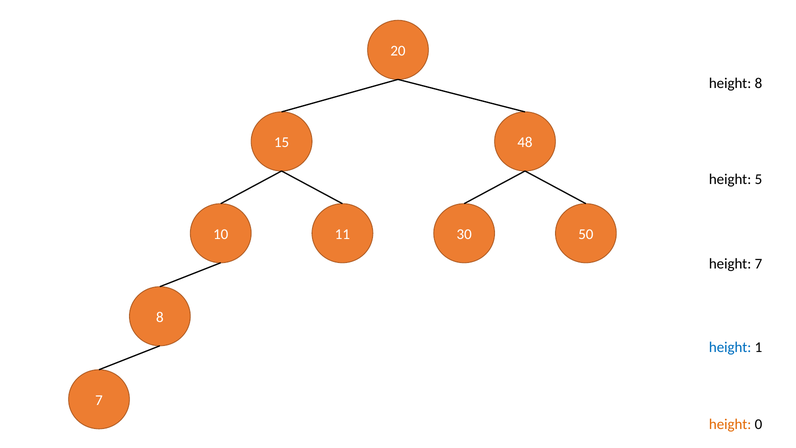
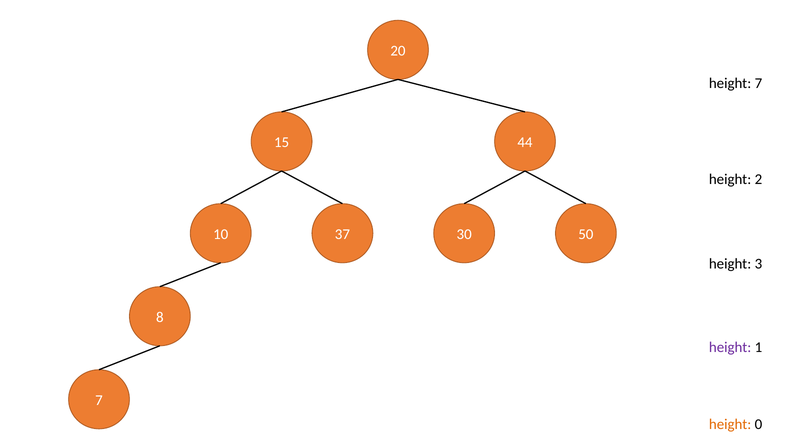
height 8: 8 -> 7 (758, 83)
48: 48 -> 44 (525, 142)
5: 5 -> 2 (758, 179)
11: 11 -> 37 (342, 234)
height 7: 7 -> 3 (758, 264)
height colour: blue -> purple (730, 347)
